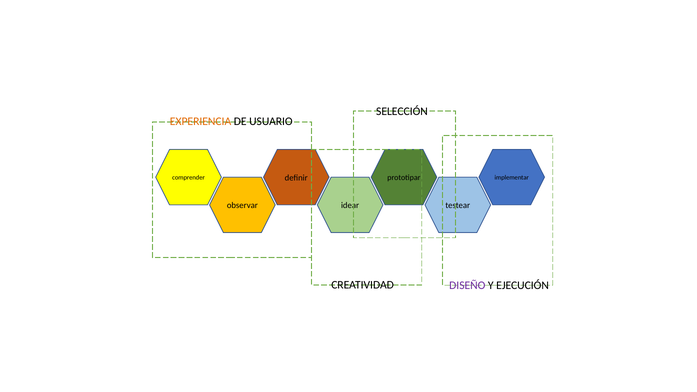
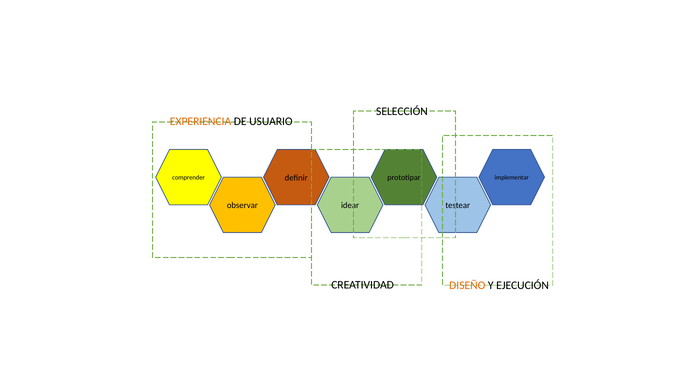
DISEÑO colour: purple -> orange (467, 286)
